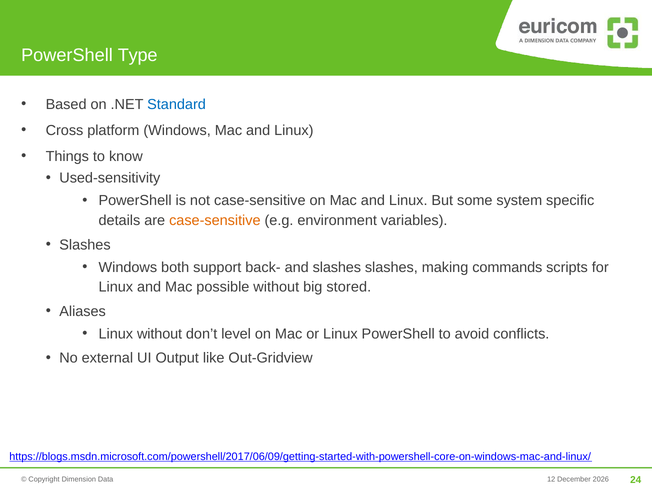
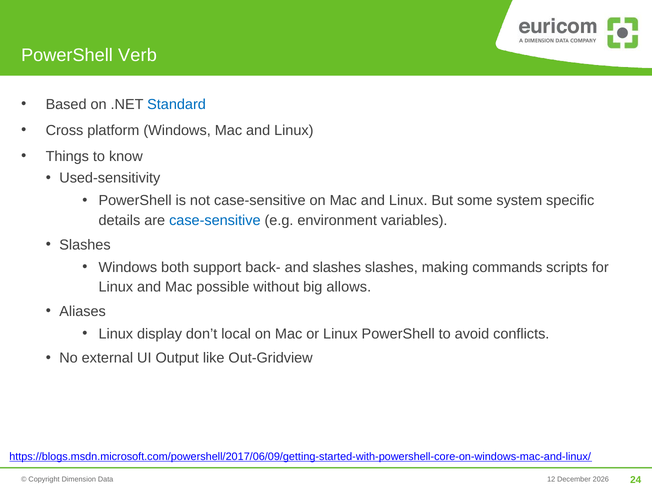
Type: Type -> Verb (137, 55)
case-sensitive colour: orange -> blue (215, 220)
stored: stored -> allows (349, 287)
Linux without: without -> display (160, 334)
level: level -> local (236, 334)
